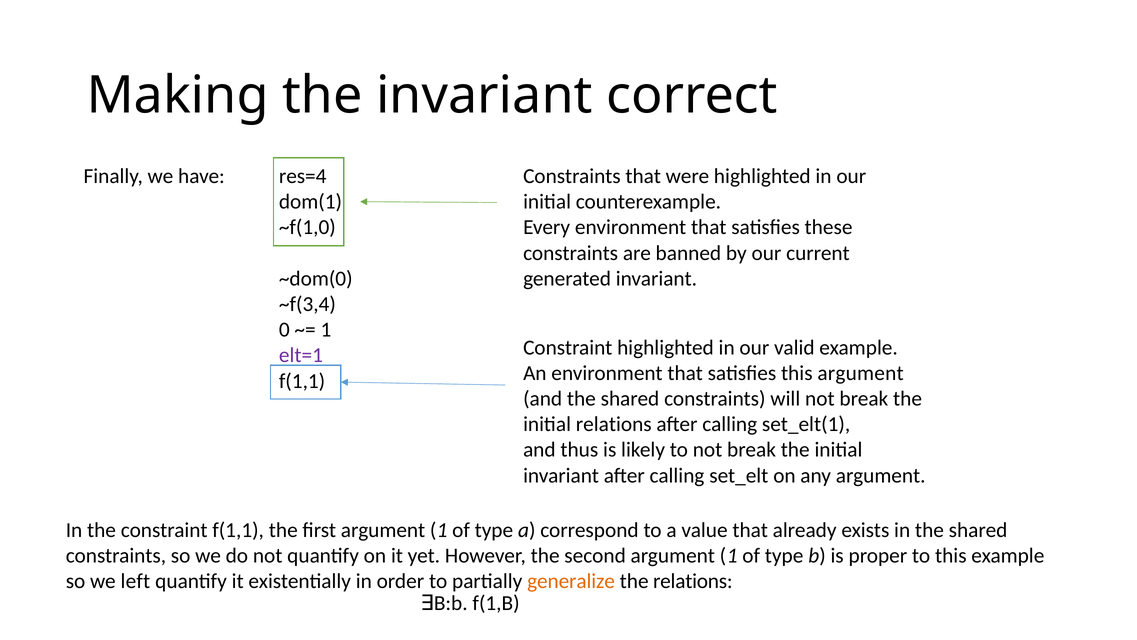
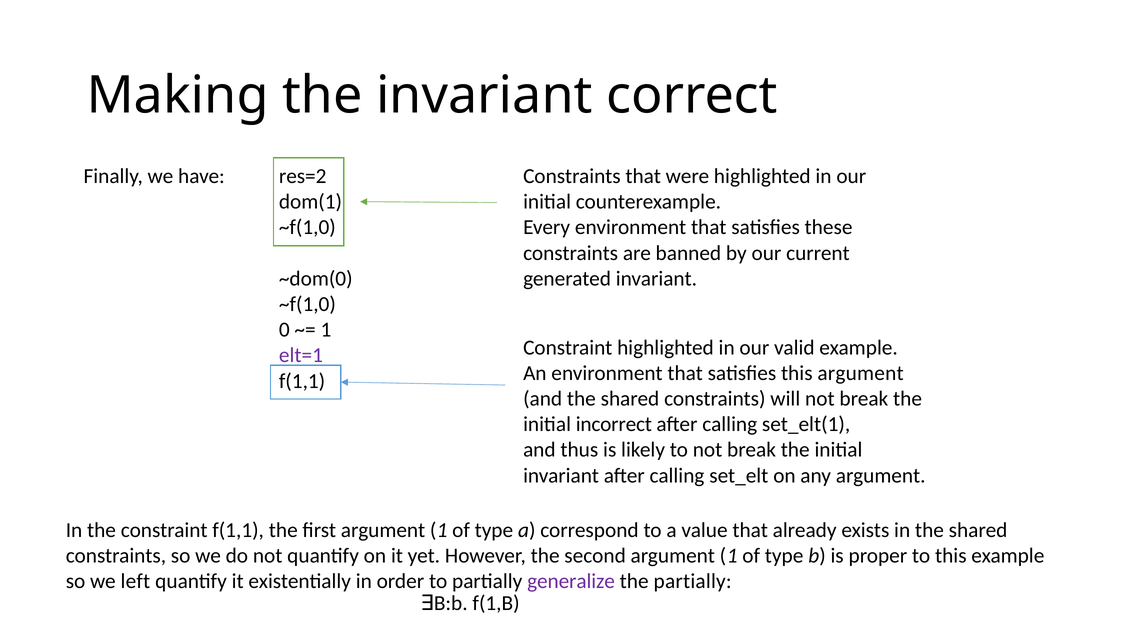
res=4: res=4 -> res=2 (303, 176)
~f(3,4: ~f(3,4 -> ~f(1,0 (307, 304)
initial relations: relations -> incorrect (614, 424)
generalize colour: orange -> purple (571, 581)
the relations: relations -> partially (693, 581)
